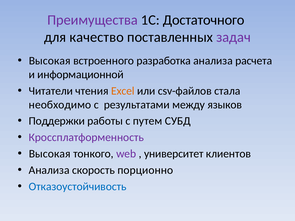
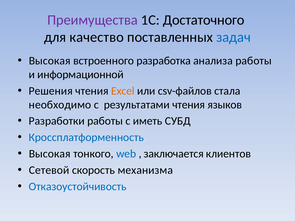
задач colour: purple -> blue (233, 37)
анализа расчета: расчета -> работы (254, 61)
Читатели: Читатели -> Решения (51, 91)
результатами между: между -> чтения (189, 105)
Поддержки: Поддержки -> Разработки (57, 121)
путем: путем -> иметь (148, 121)
Кроссплатформенность colour: purple -> blue (86, 138)
web colour: purple -> blue (126, 154)
университет: университет -> заключается (174, 154)
Анализа: Анализа -> Сетевой (49, 170)
порционно: порционно -> механизма (145, 170)
